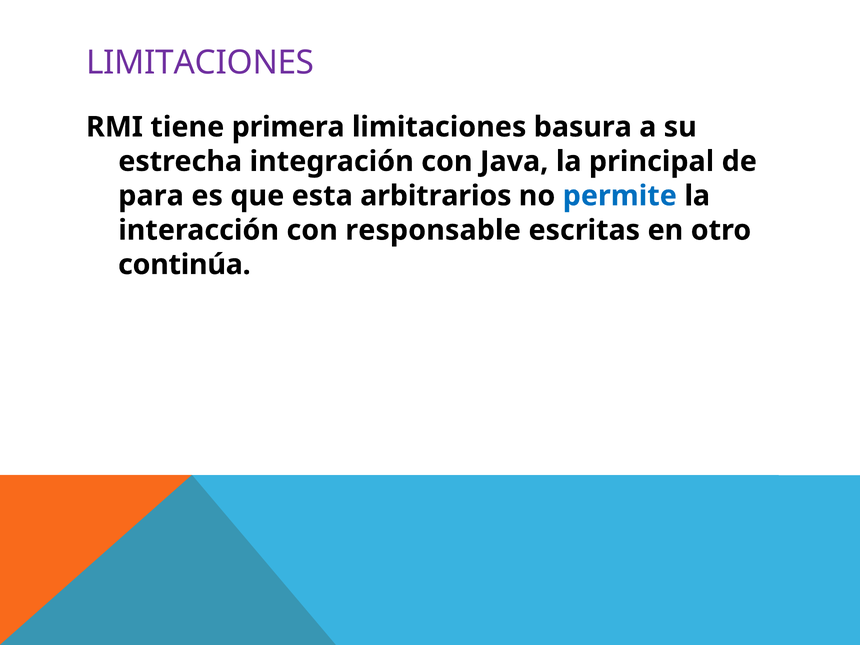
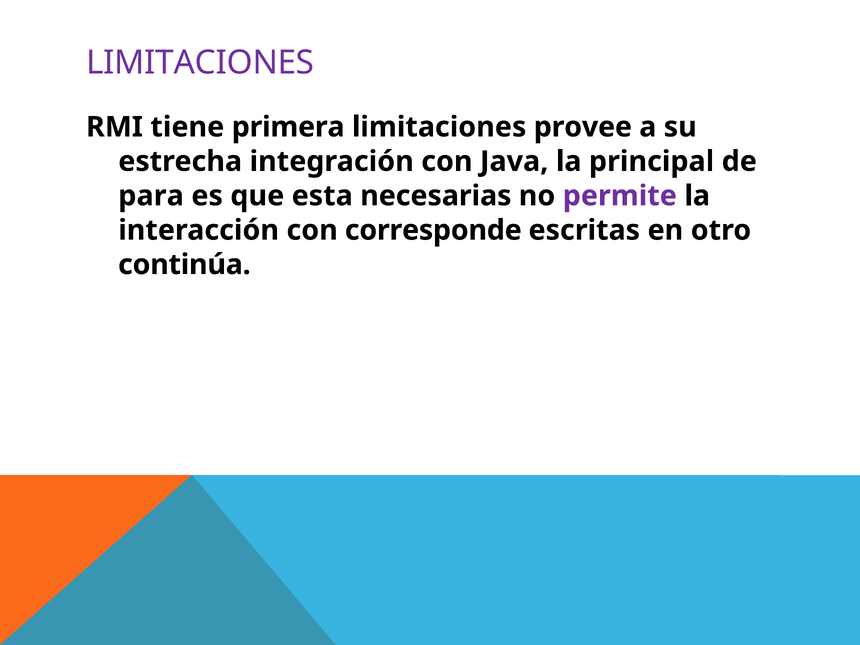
basura: basura -> provee (583, 127)
arbitrarios: arbitrarios -> necesarias (436, 196)
permite colour: blue -> purple (620, 196)
responsable: responsable -> corresponde (433, 230)
